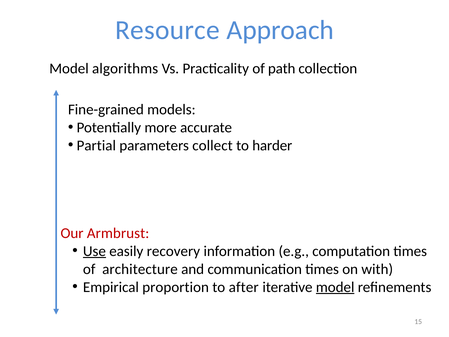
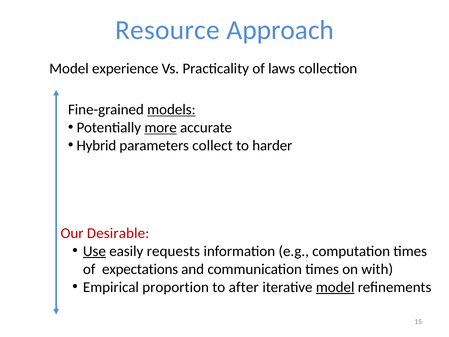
algorithms: algorithms -> experience (125, 68)
path: path -> laws (282, 68)
models underline: none -> present (171, 110)
more underline: none -> present (161, 127)
Partial: Partial -> Hybrid (96, 145)
Armbrust: Armbrust -> Desirable (118, 233)
recovery: recovery -> requests (173, 251)
architecture: architecture -> expectations (140, 269)
